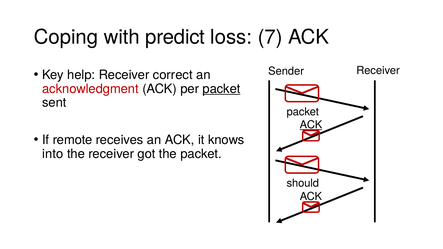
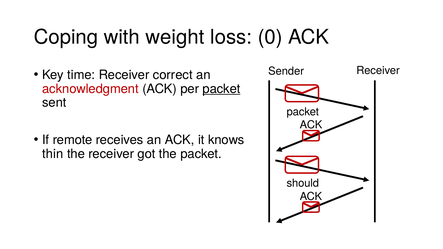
predict: predict -> weight (175, 37)
7: 7 -> 0 (270, 37)
help: help -> time (81, 75)
ACK underline: present -> none (311, 125)
into: into -> thin (53, 154)
